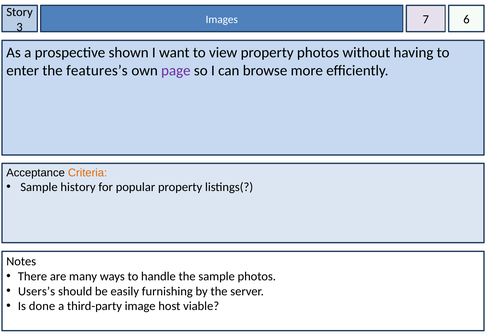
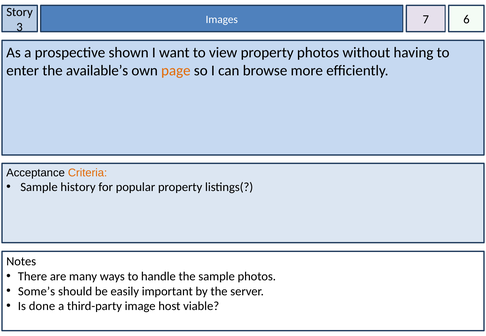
features’s: features’s -> available’s (97, 71)
page colour: purple -> orange (176, 71)
Users’s: Users’s -> Some’s (37, 292)
furnishing: furnishing -> important (167, 292)
